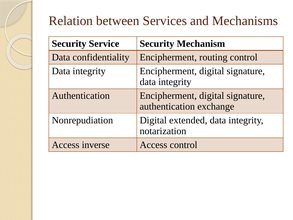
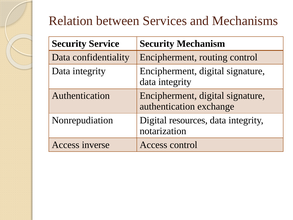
extended: extended -> resources (188, 120)
